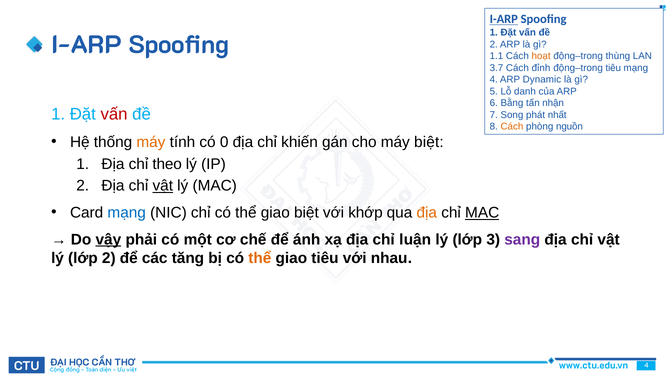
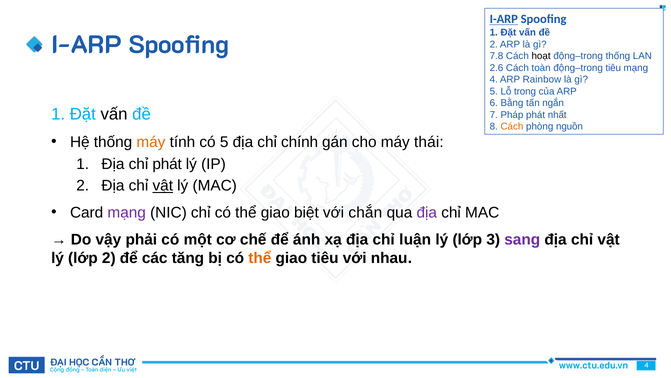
1.1: 1.1 -> 7.8 (496, 56)
hoạt colour: orange -> black (541, 56)
động–trong thùng: thùng -> thống (618, 56)
3.7: 3.7 -> 2.6 (496, 68)
Cách đỉnh: đỉnh -> toàn (541, 68)
Dynamic: Dynamic -> Rainbow (542, 79)
danh: danh -> trong (525, 91)
nhận: nhận -> ngắn (553, 103)
vấn colour: red -> black (114, 114)
Song: Song -> Pháp (512, 115)
có 0: 0 -> 5 (224, 142)
khiến: khiến -> chính (300, 142)
máy biệt: biệt -> thái (429, 142)
chỉ theo: theo -> phát (167, 164)
mạng colour: blue -> purple (127, 212)
khớp: khớp -> chắn (365, 212)
địa colour: orange -> purple (427, 212)
MAC underline: present -> none (482, 212)
vậy underline: present -> none (108, 239)
